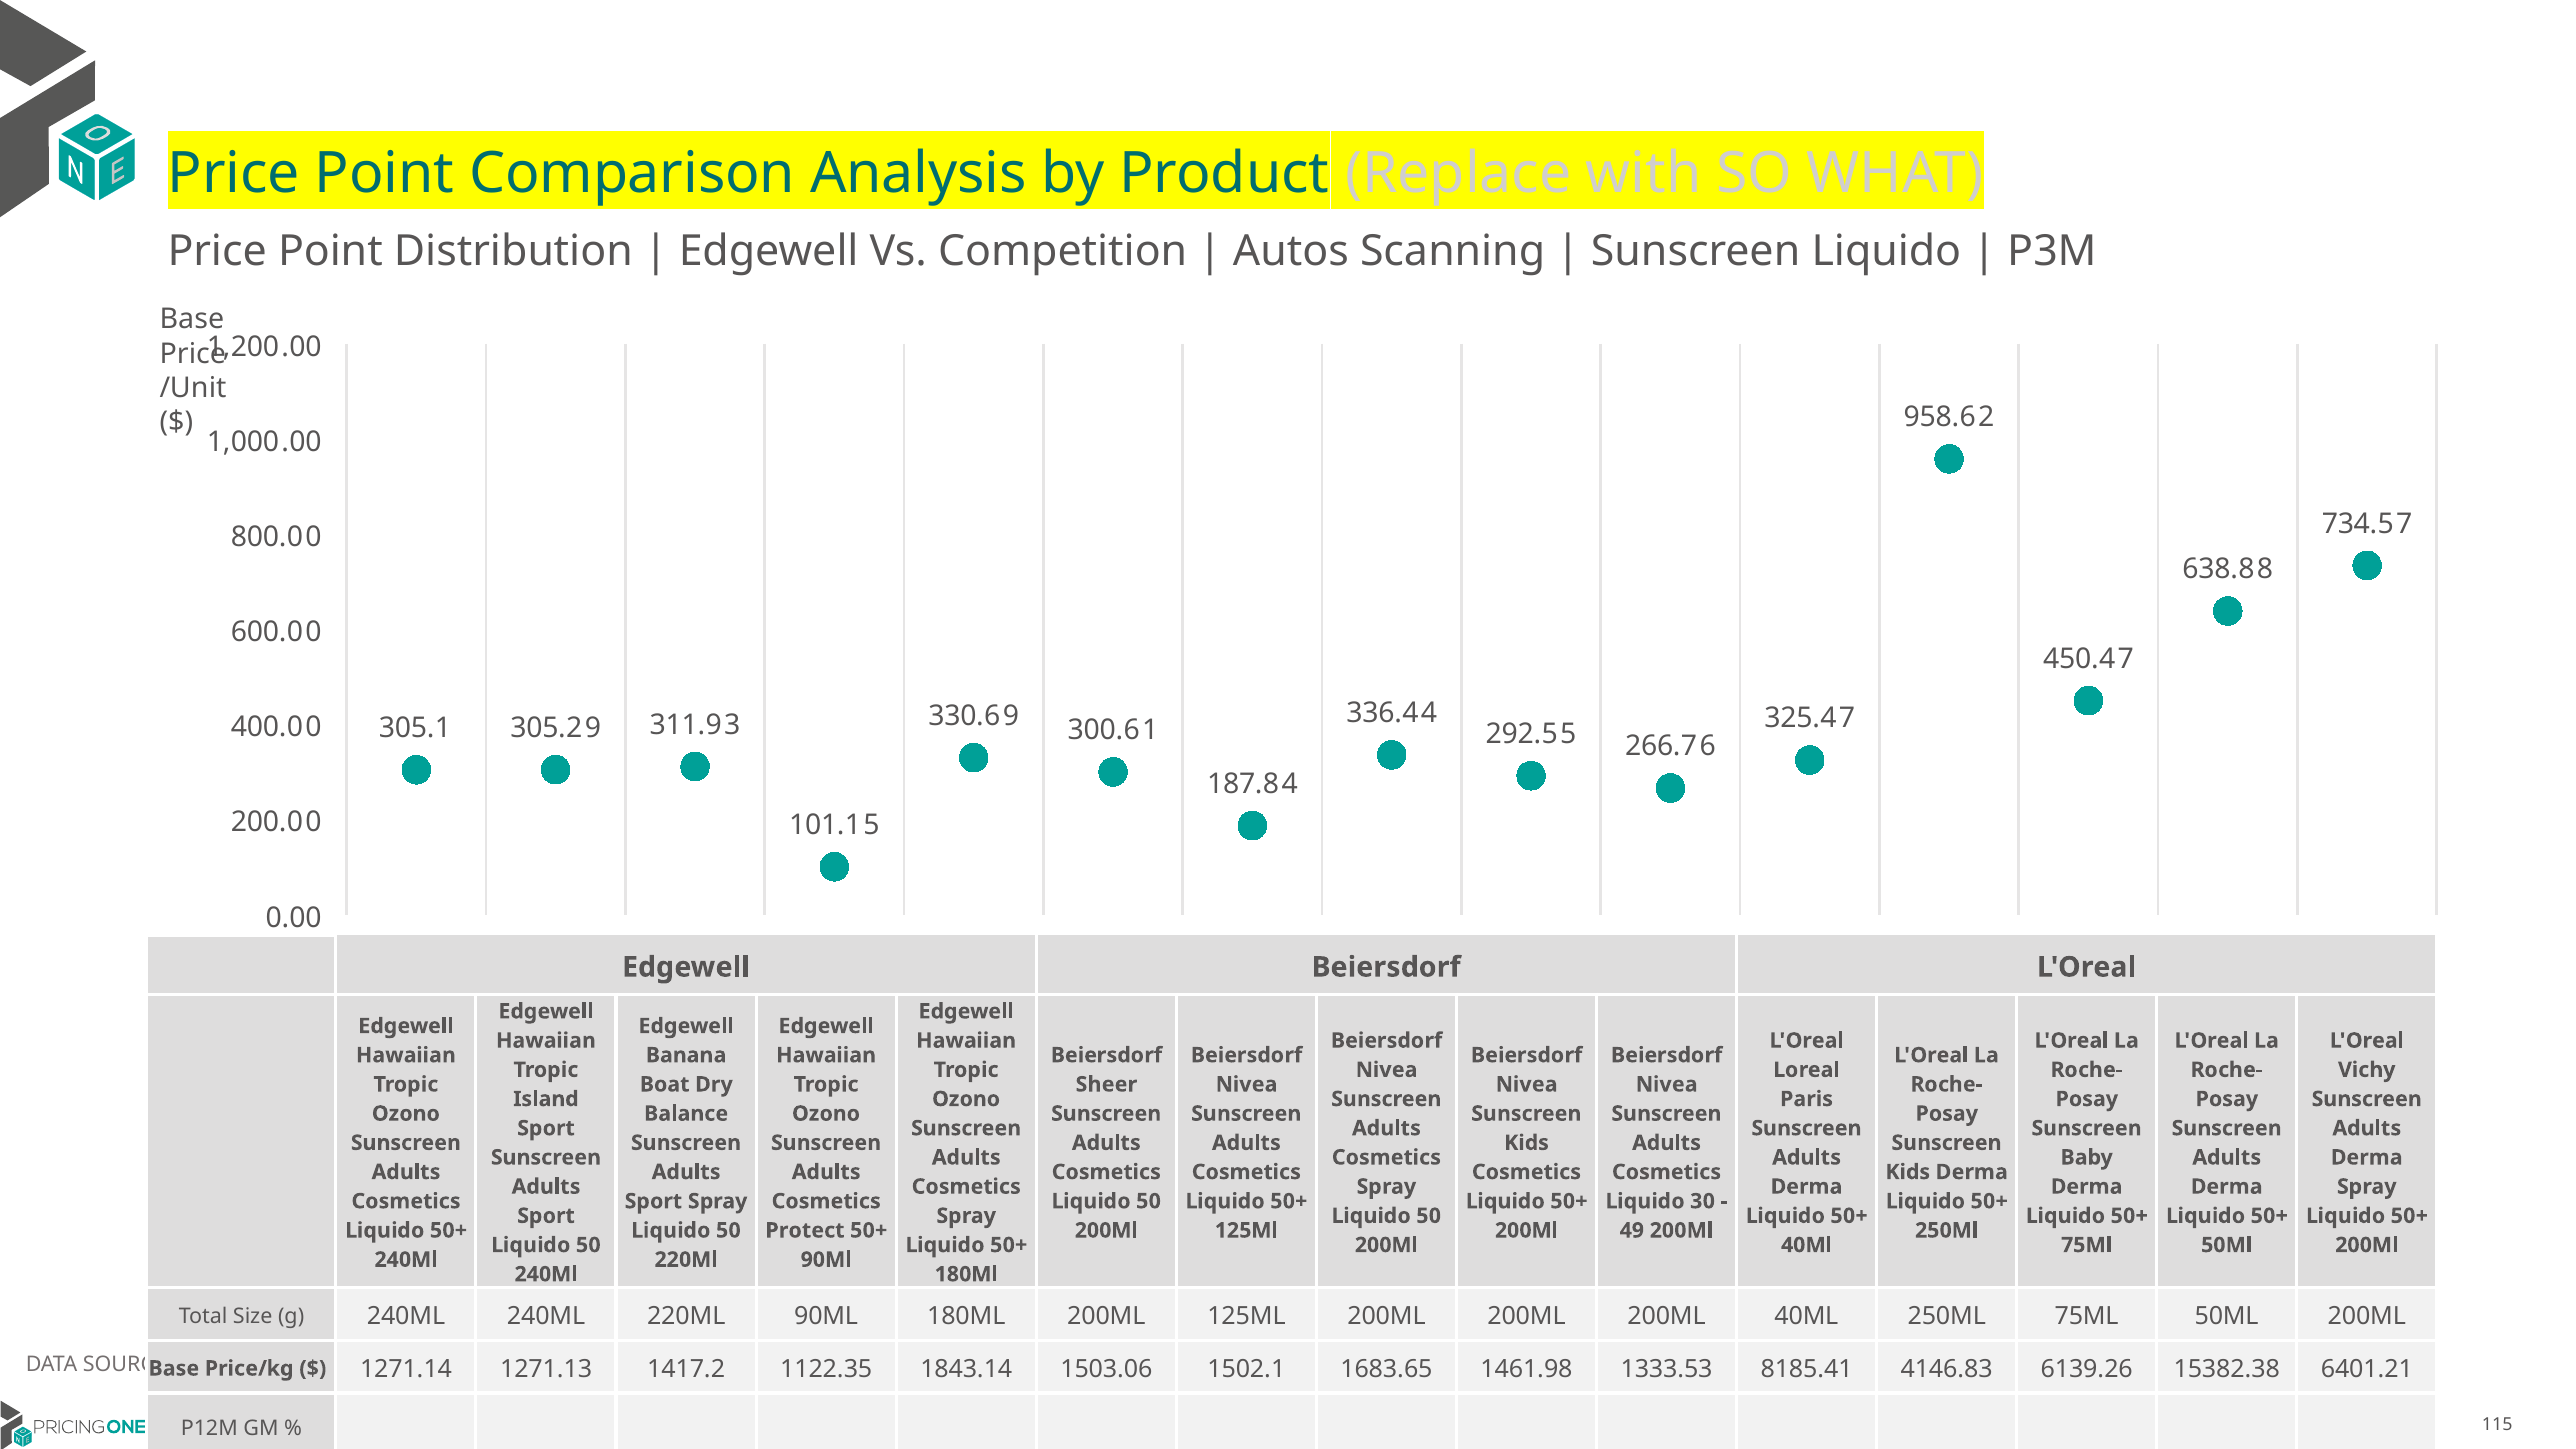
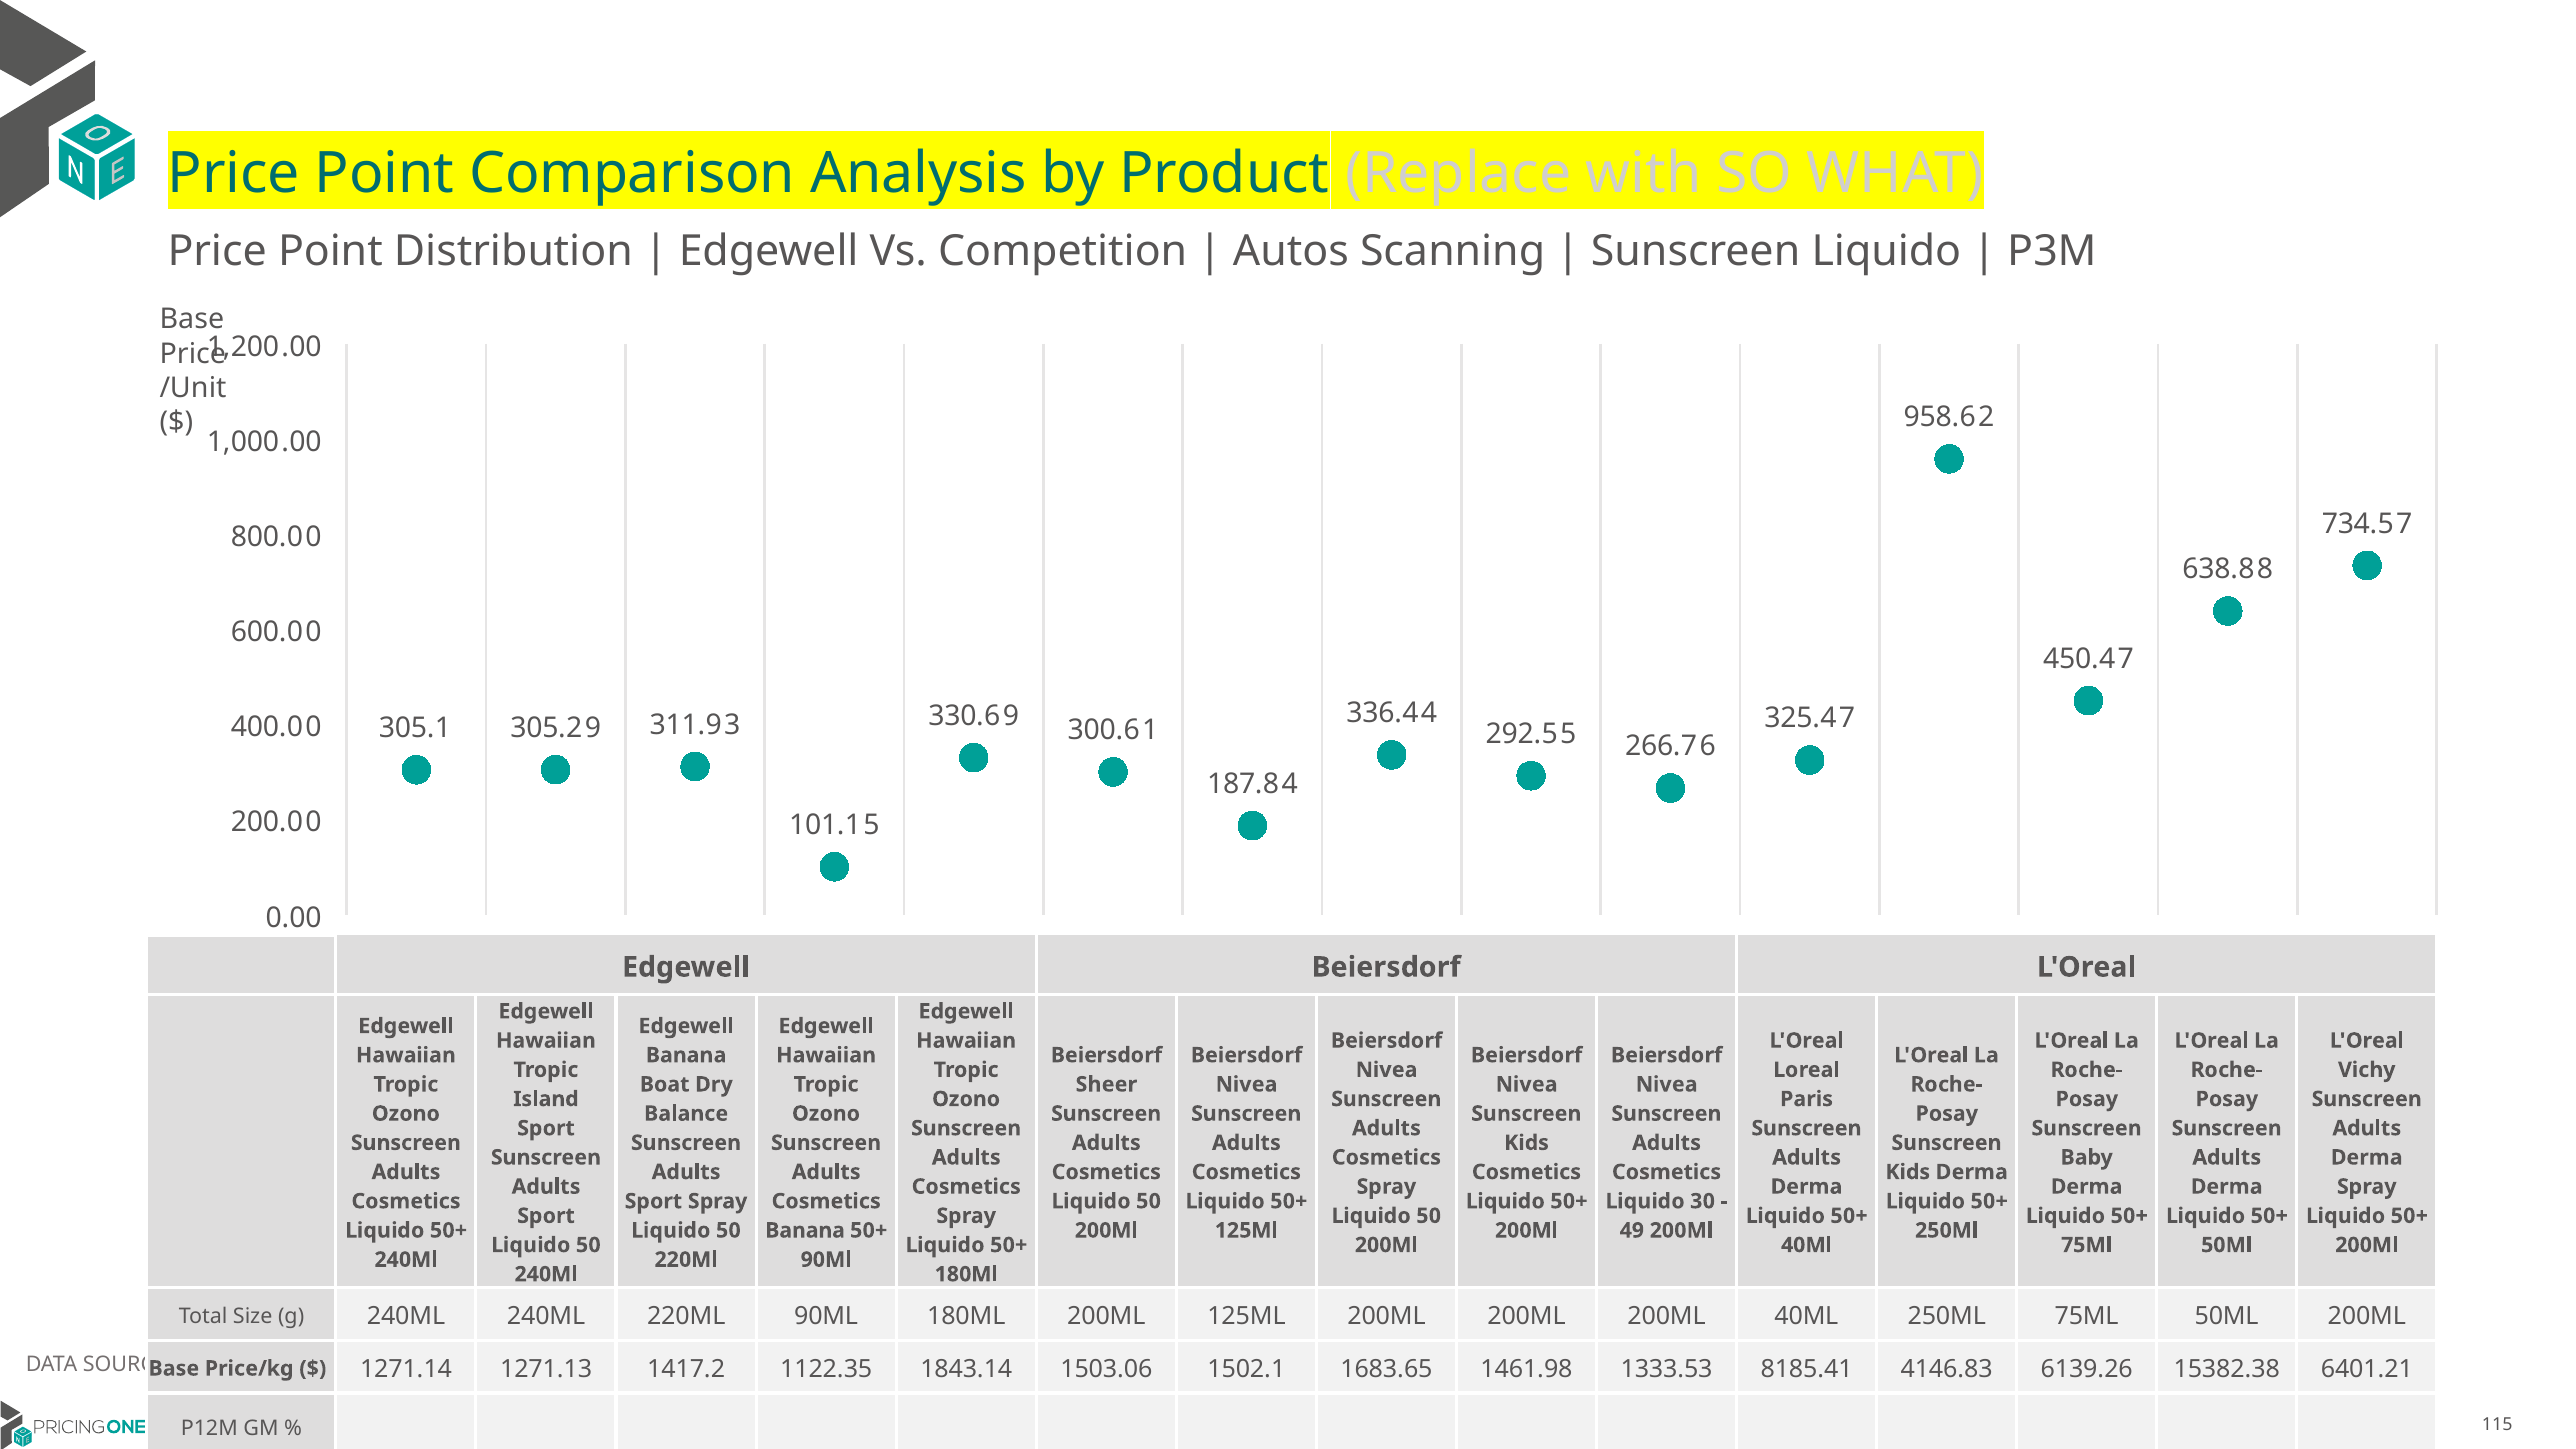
Protect: Protect -> Banana (805, 1231)
